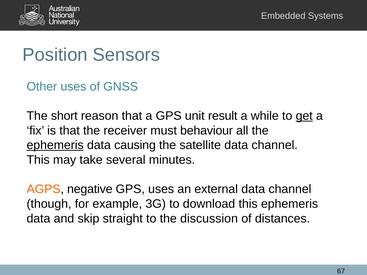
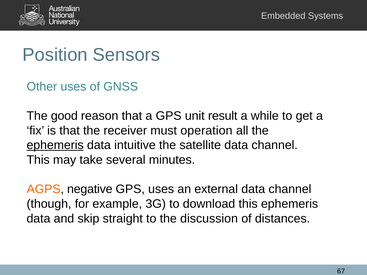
short: short -> good (64, 116)
get underline: present -> none (304, 116)
behaviour: behaviour -> operation (206, 131)
causing: causing -> intuitive (135, 145)
